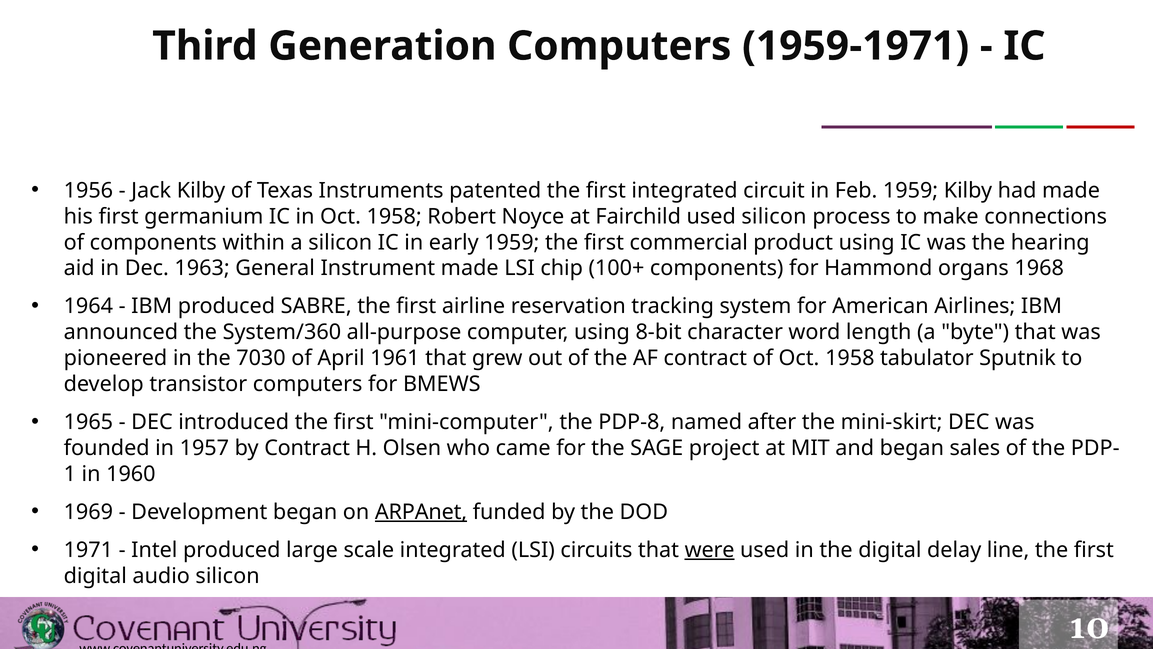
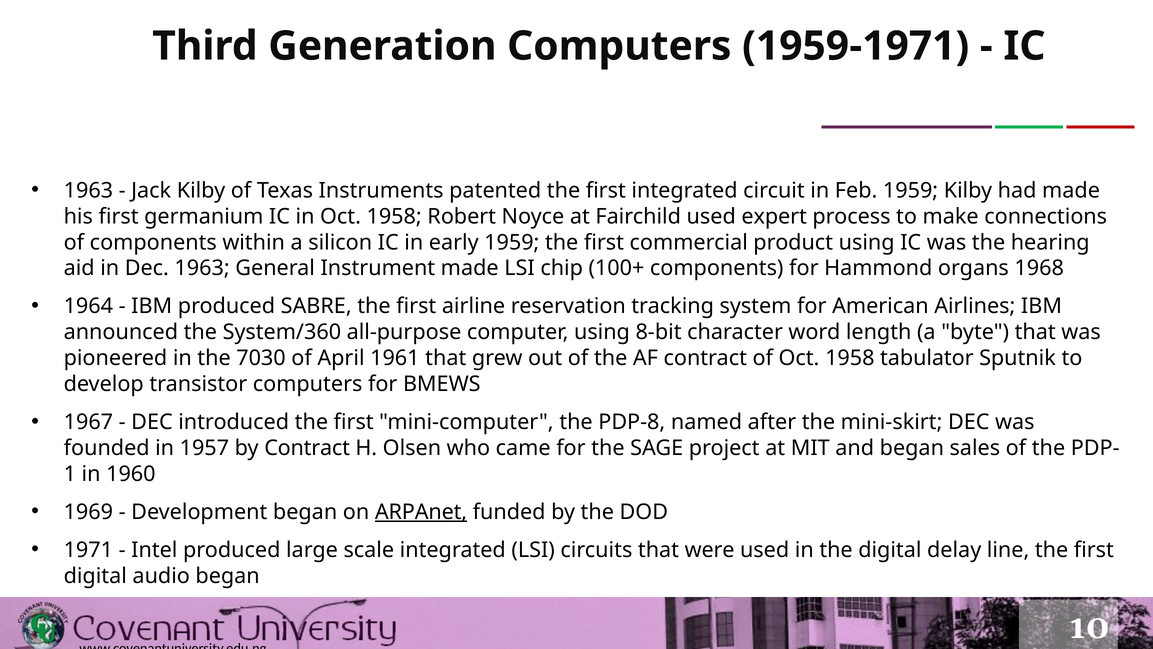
1956: 1956 -> 1963 (88, 190)
used silicon: silicon -> expert (774, 216)
1965: 1965 -> 1967 (88, 422)
were underline: present -> none (710, 550)
audio silicon: silicon -> began (228, 576)
